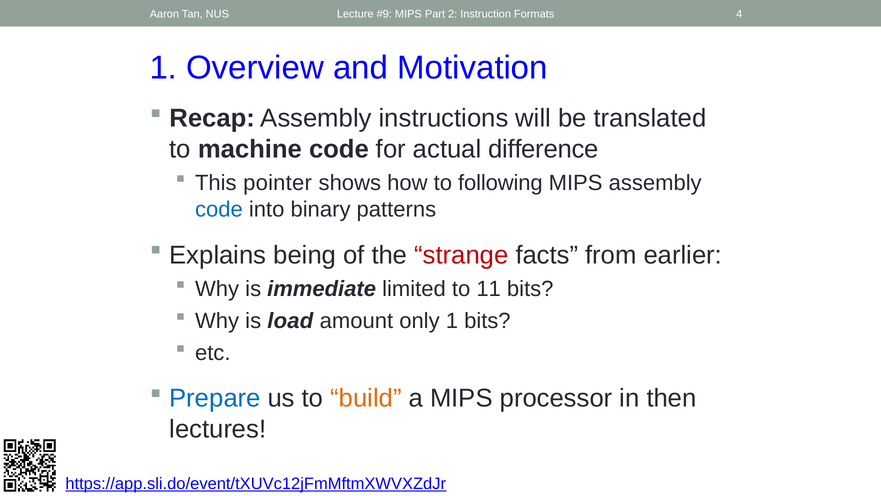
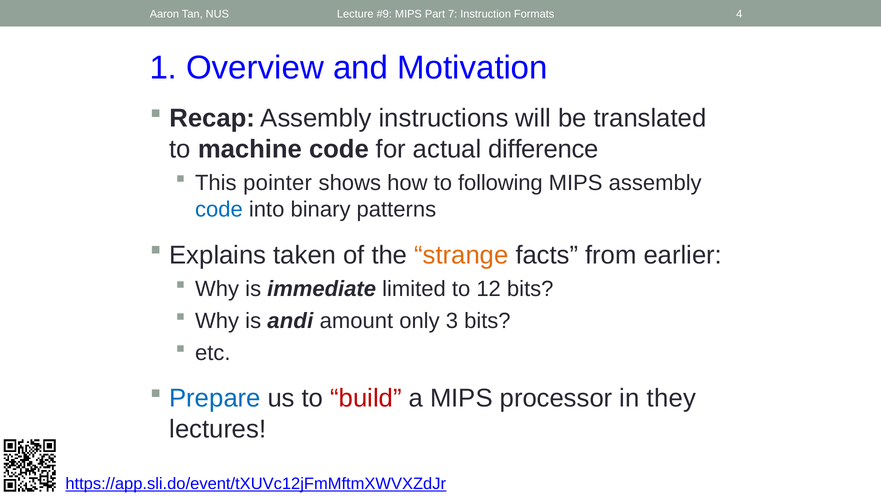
2: 2 -> 7 (453, 14)
being: being -> taken (305, 255)
strange colour: red -> orange (461, 255)
11: 11 -> 12 (489, 289)
load: load -> andi (290, 321)
only 1: 1 -> 3 (452, 321)
build colour: orange -> red (366, 398)
then: then -> they (671, 398)
